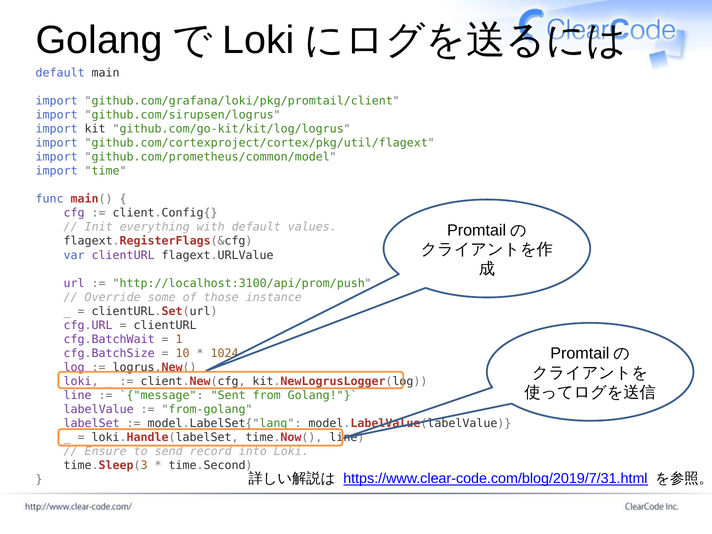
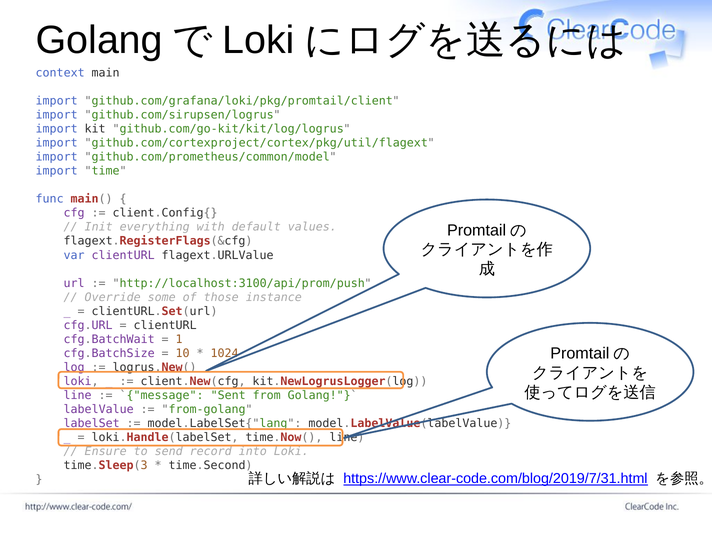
default: default -> context (60, 73)
